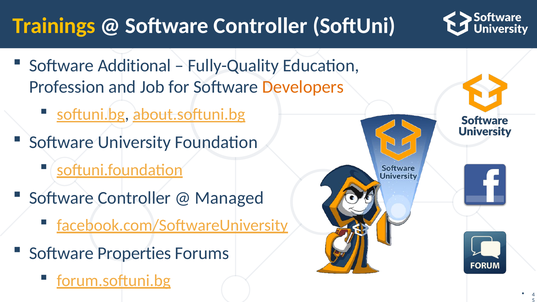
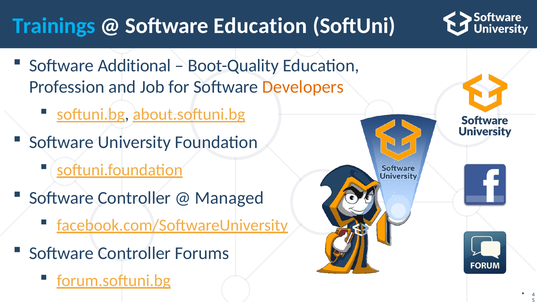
Trainings colour: yellow -> light blue (54, 26)
Controller: Controller -> Education (260, 26)
Fully-Quality: Fully-Quality -> Boot-Quality (233, 66)
Properties: Properties -> Controller (134, 253)
